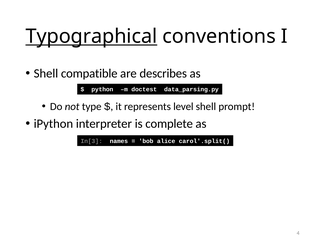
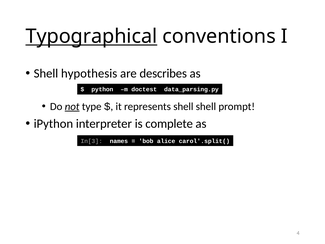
compatible: compatible -> hypothesis (89, 73)
not underline: none -> present (72, 106)
represents level: level -> shell (183, 106)
